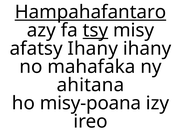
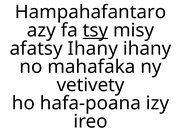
Hampahafantaro underline: present -> none (91, 12)
ahitana: ahitana -> vetivety (91, 85)
misy-poana: misy-poana -> hafa-poana (90, 104)
